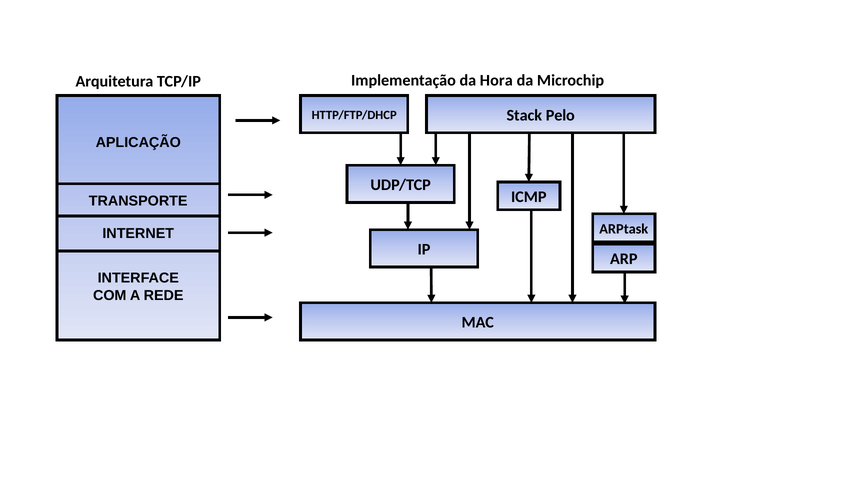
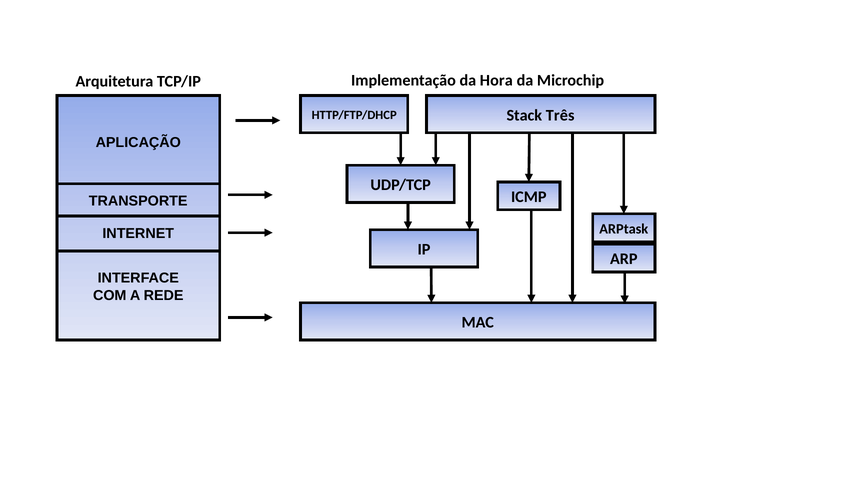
Pelo: Pelo -> Três (560, 115)
